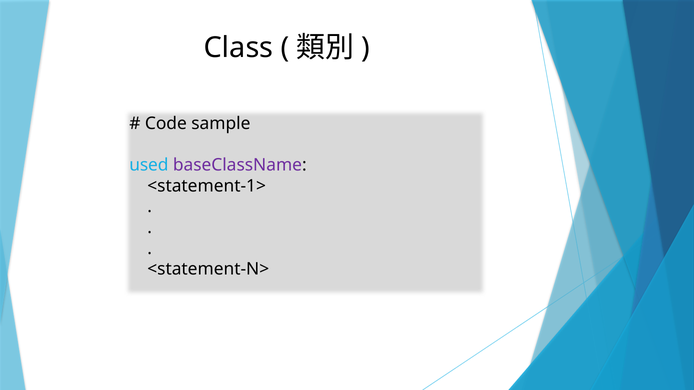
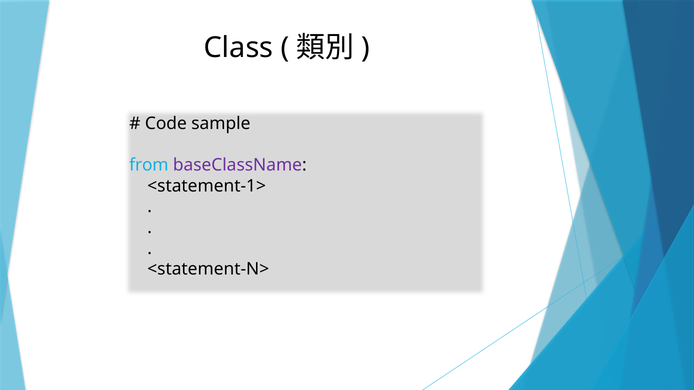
used: used -> from (149, 165)
